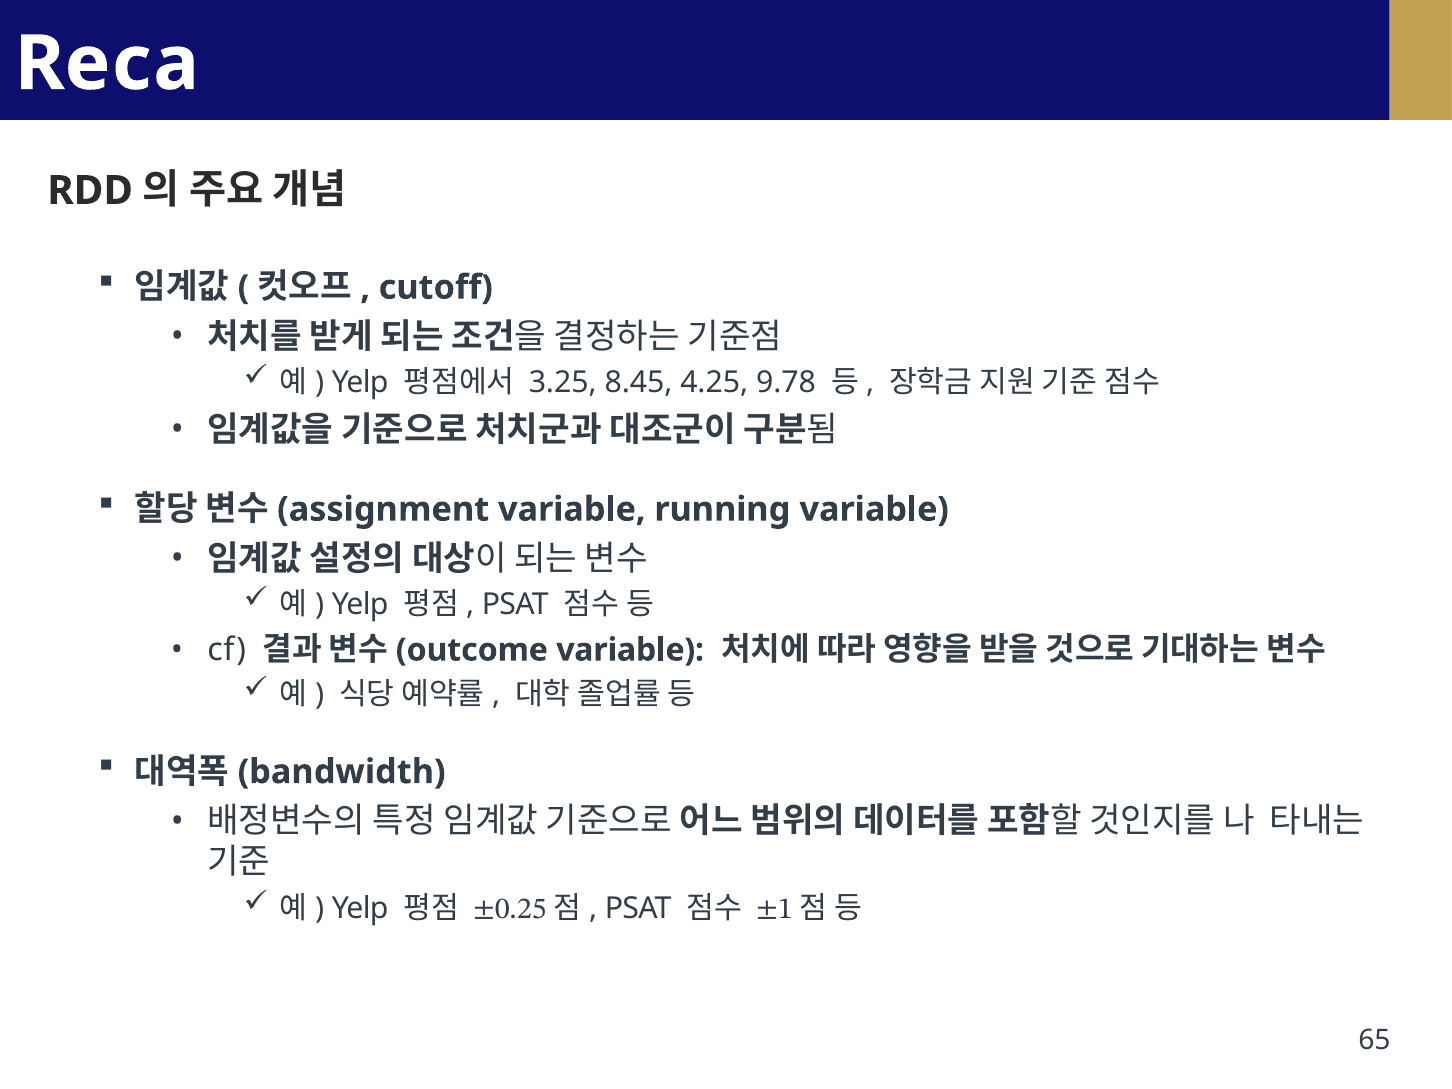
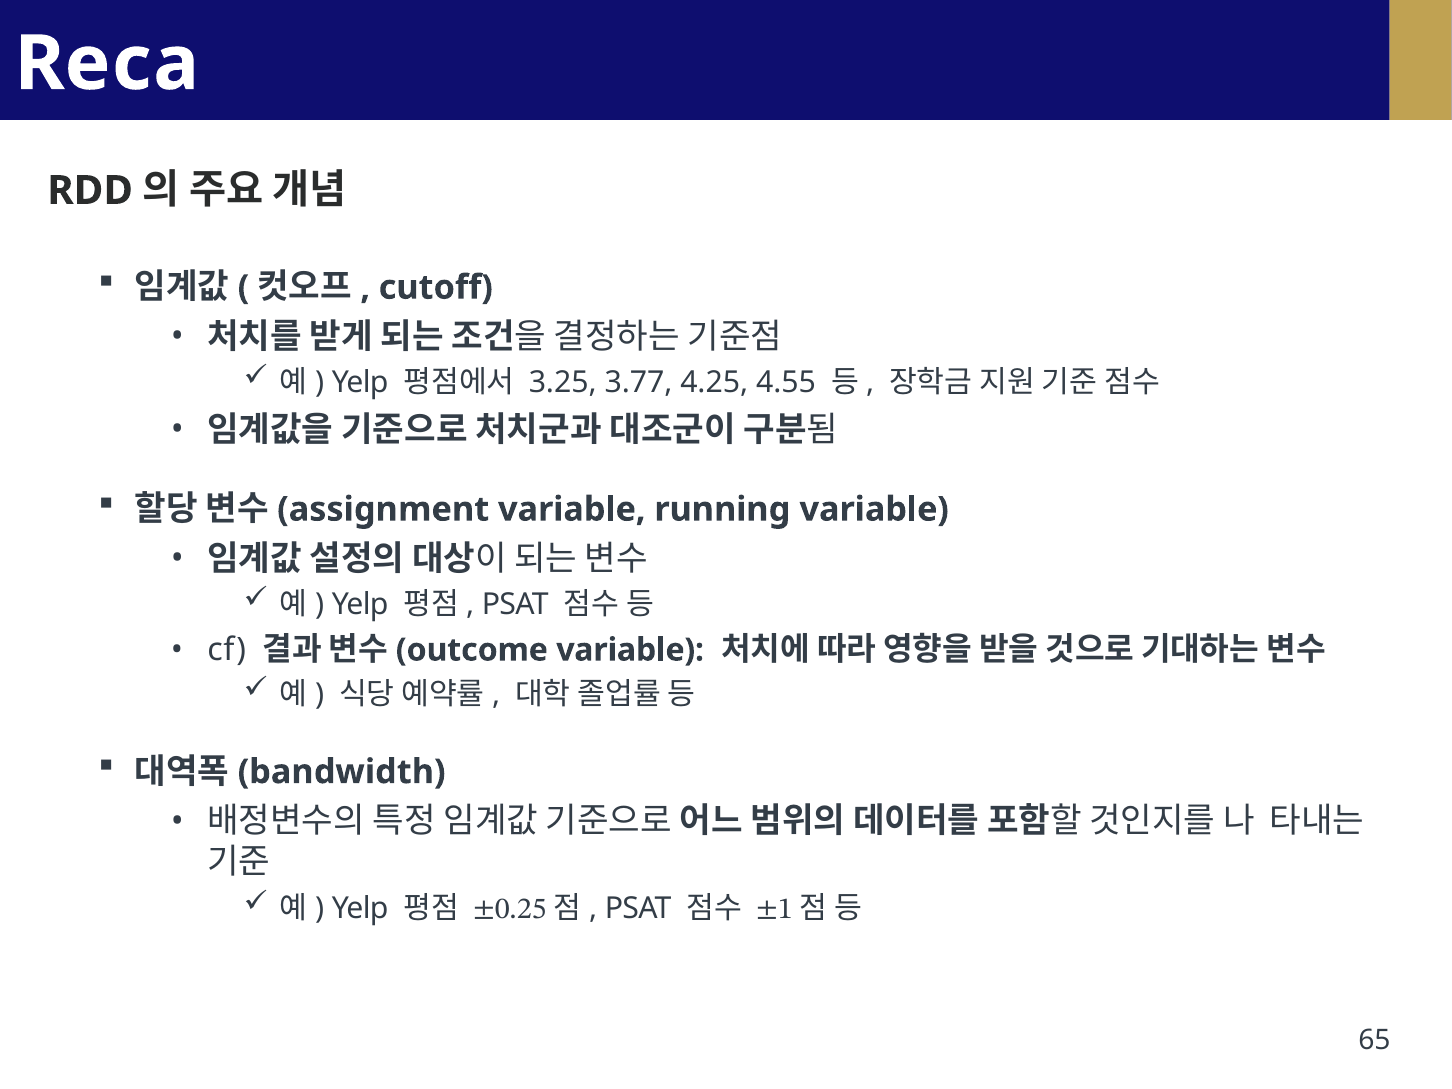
8.45: 8.45 -> 3.77 (639, 383)
9.78: 9.78 -> 4.55 (786, 383)
